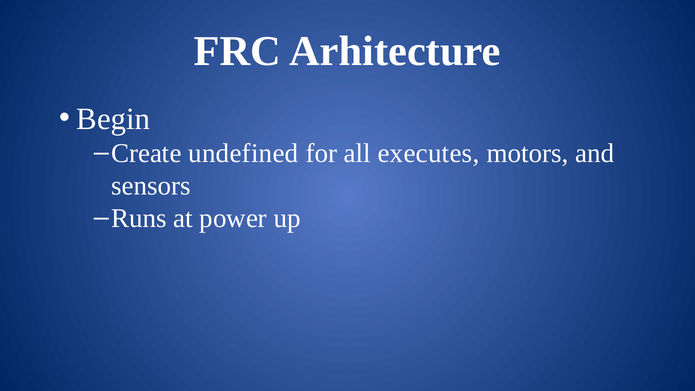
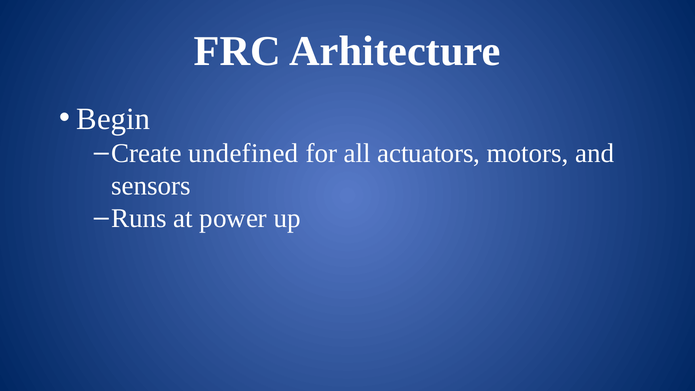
executes: executes -> actuators (429, 153)
